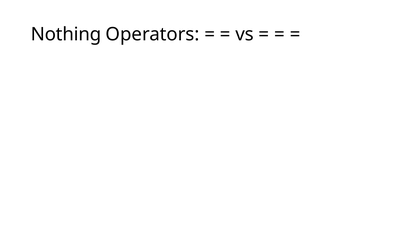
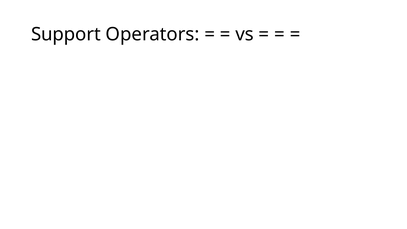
Nothing: Nothing -> Support (66, 34)
